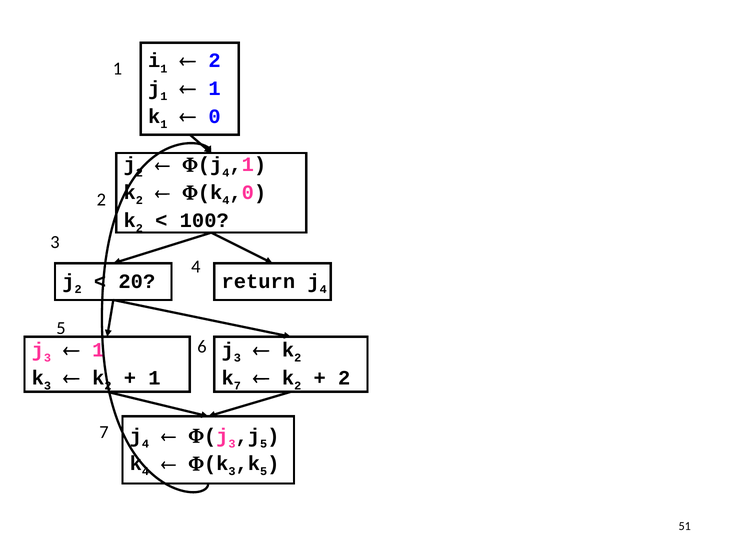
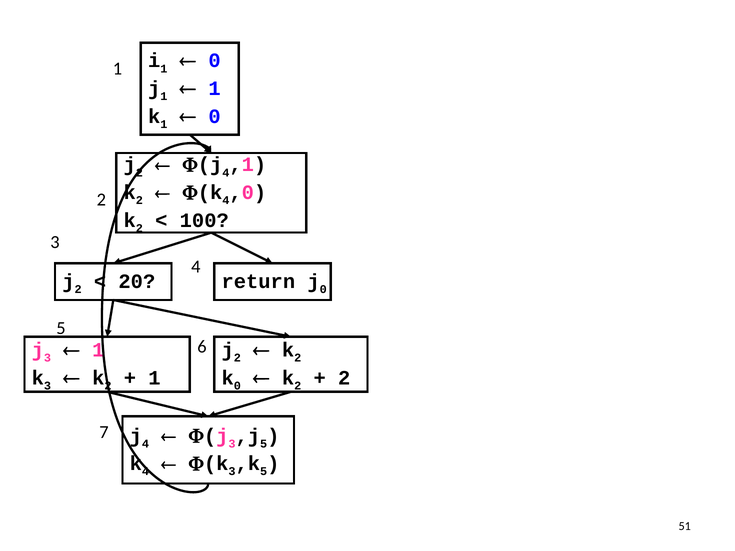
2: 2 -> 0 (215, 61)
4: 4 -> 0 (323, 289)
3: 3 -> 2 (237, 358)
7: 7 -> 0 (237, 386)
